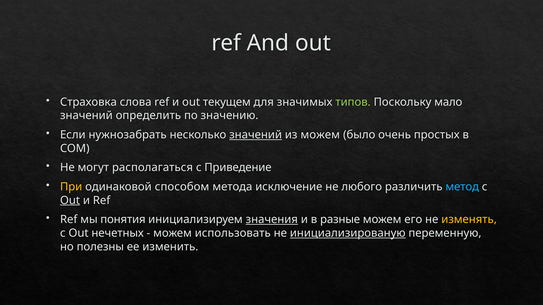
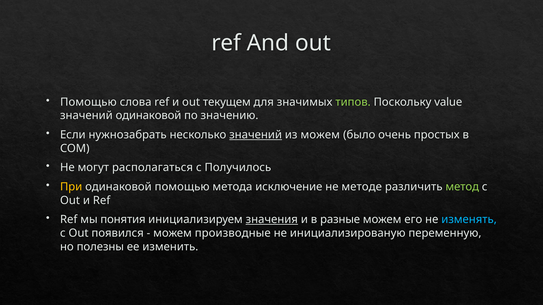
Страховка: Страховка -> Помощью (88, 102)
мало: мало -> value (448, 102)
значений определить: определить -> одинаковой (148, 116)
Приведение: Приведение -> Получилось (238, 168)
одинаковой способом: способом -> помощью (182, 187)
любого: любого -> методе (362, 187)
метод colour: light blue -> light green (462, 187)
Out underline: present -> none (70, 201)
изменять colour: yellow -> light blue (469, 220)
нечетных: нечетных -> появился (118, 233)
использовать: использовать -> производные (233, 233)
инициализированую underline: present -> none (348, 233)
